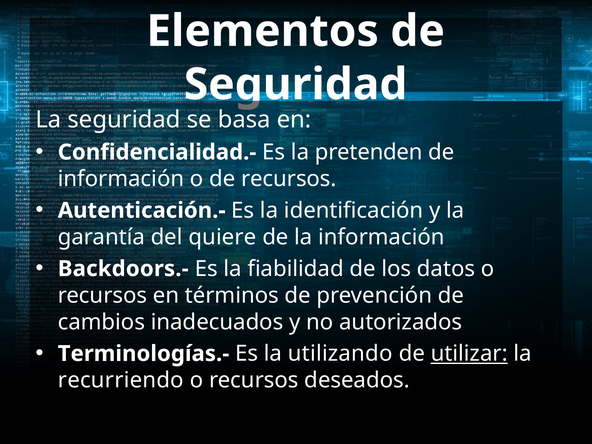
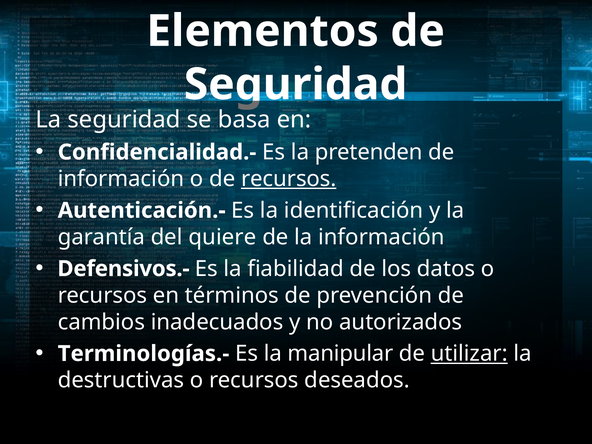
recursos underline: none -> present (289, 179)
Backdoors.-: Backdoors.- -> Defensivos.- (123, 269)
utilizando: utilizando -> manipular (340, 354)
recurriendo: recurriendo -> destructivas (121, 380)
